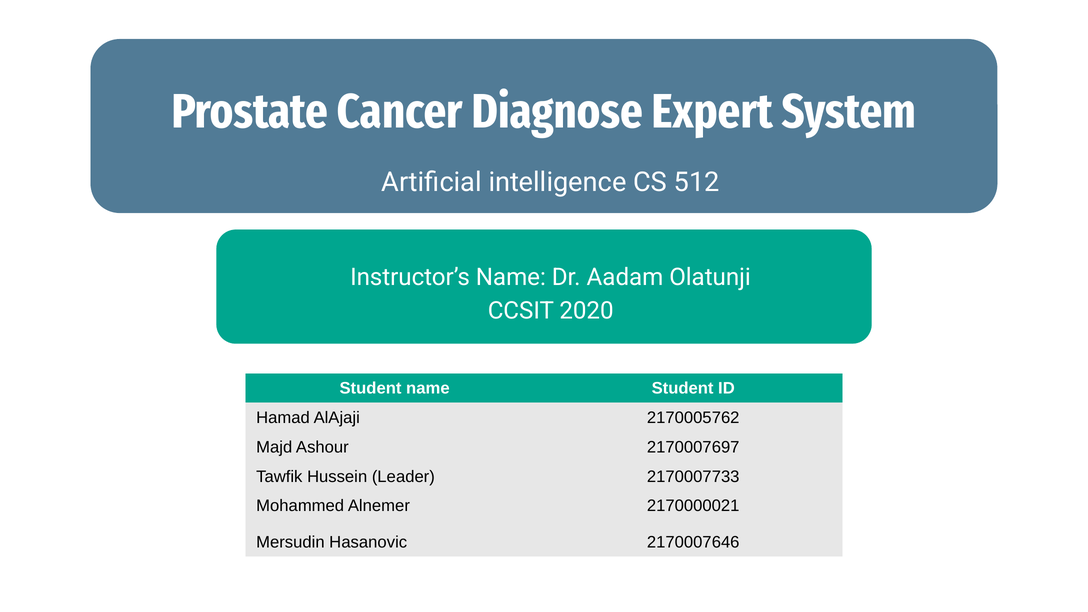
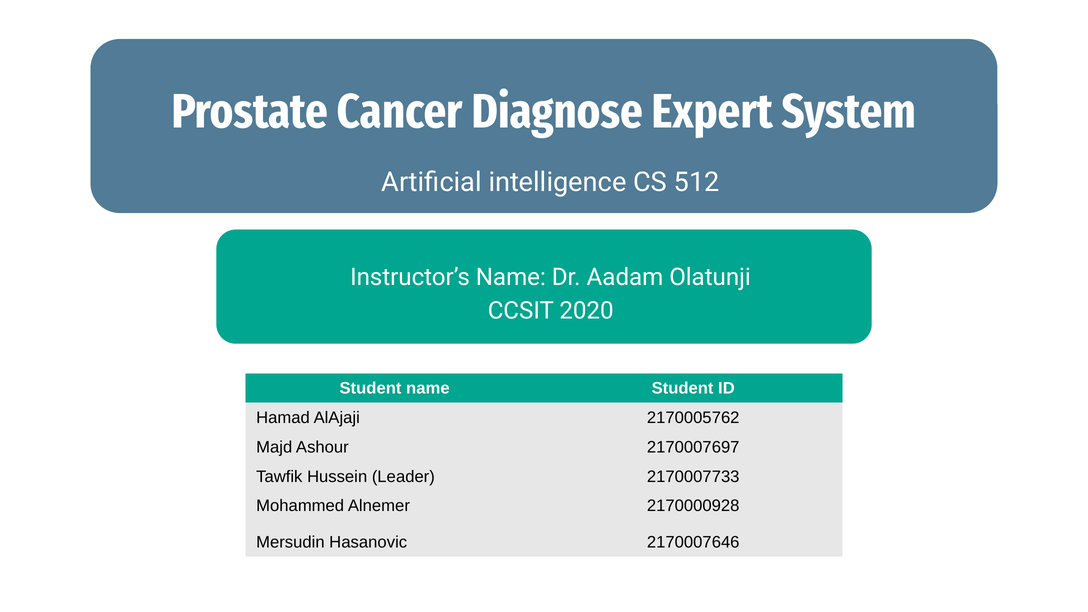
2170000021: 2170000021 -> 2170000928 (693, 506)
